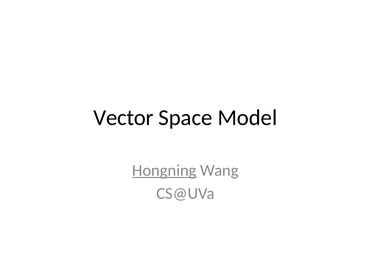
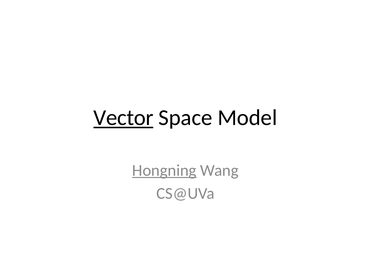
Vector underline: none -> present (123, 118)
